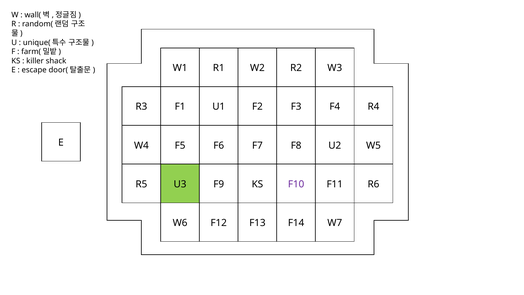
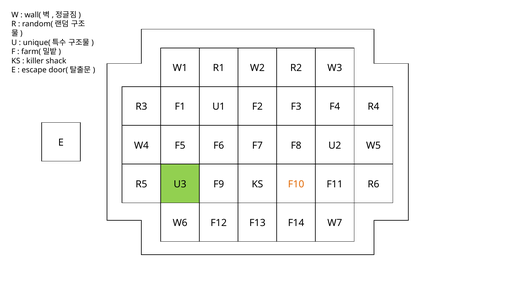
F10 colour: purple -> orange (296, 184)
